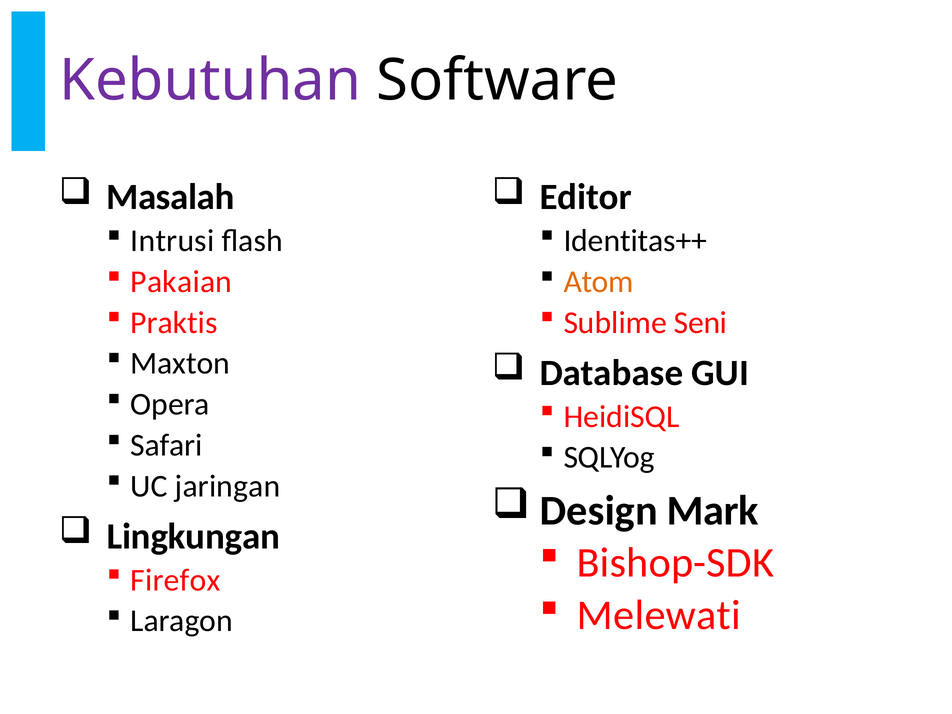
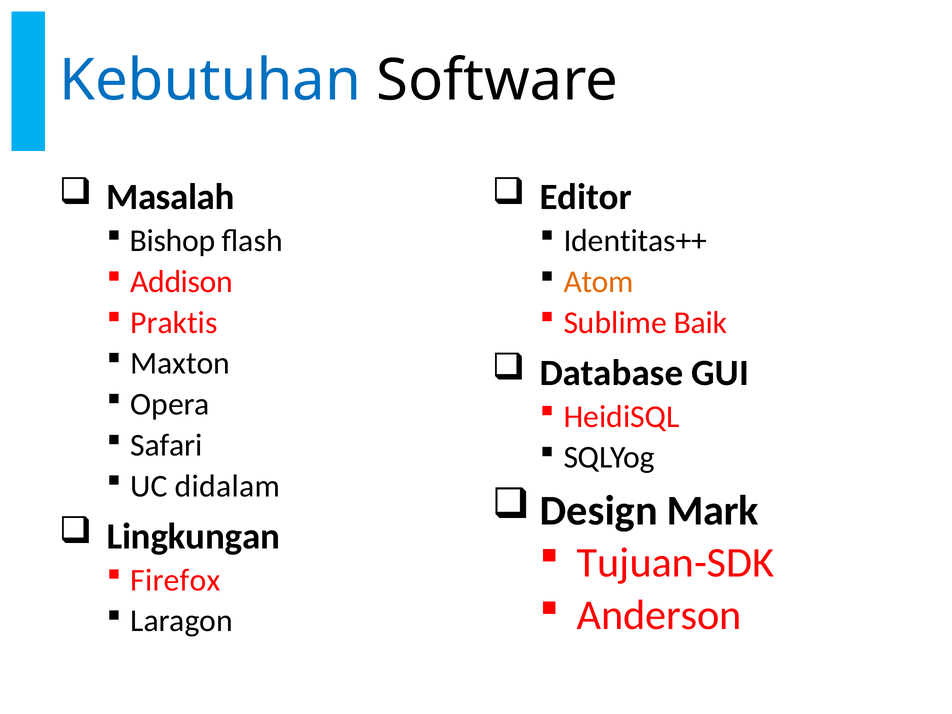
Kebutuhan colour: purple -> blue (210, 81)
Intrusi: Intrusi -> Bishop (173, 241)
Pakaian: Pakaian -> Addison (182, 282)
Seni: Seni -> Baik (701, 323)
jaringan: jaringan -> didalam (227, 486)
Bishop-SDK: Bishop-SDK -> Tujuan-SDK (676, 563)
Melewati: Melewati -> Anderson (659, 615)
